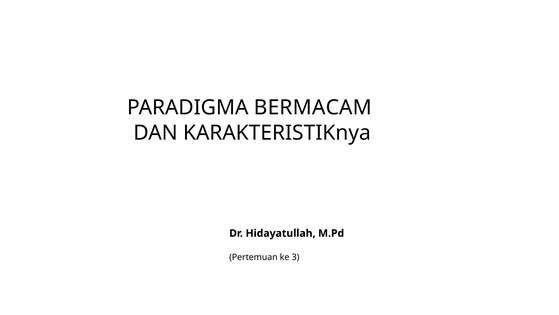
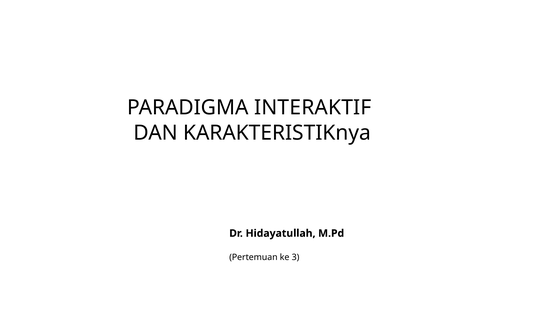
BERMACAM: BERMACAM -> INTERAKTIF (313, 107)
